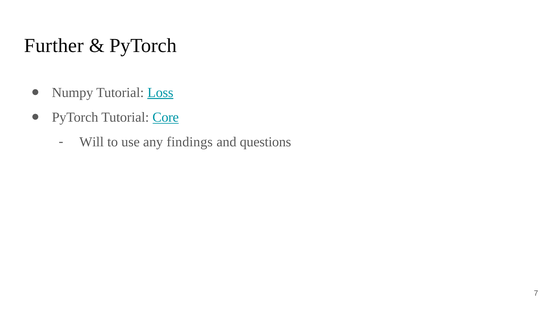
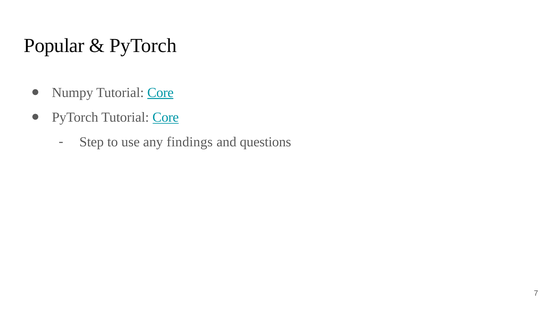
Further: Further -> Popular (54, 46)
Numpy Tutorial Loss: Loss -> Core (160, 92)
Will: Will -> Step (92, 142)
